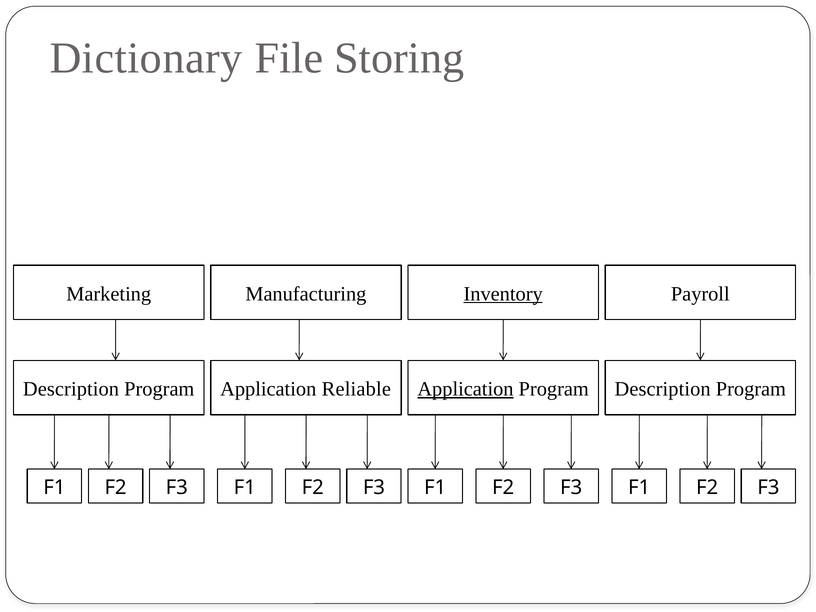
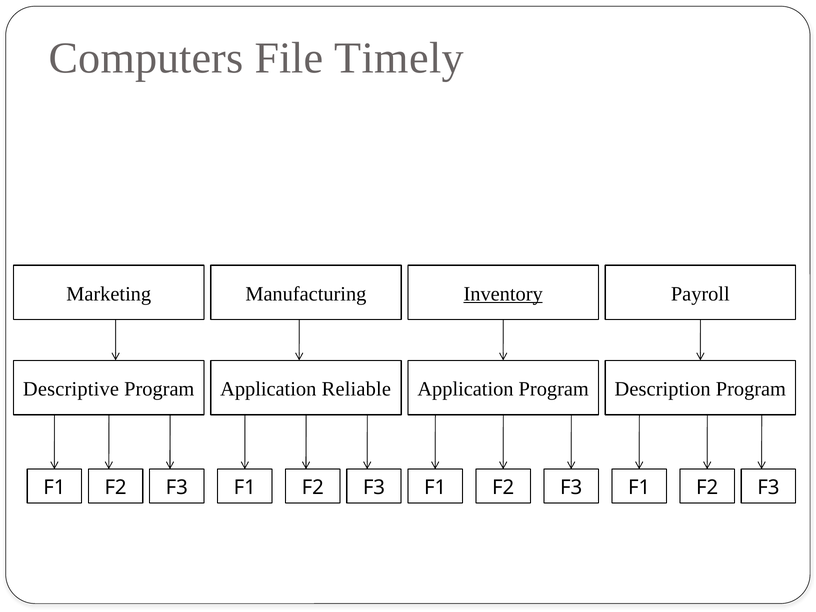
Dictionary: Dictionary -> Computers (146, 58)
Storing: Storing -> Timely (399, 58)
Description: Description -> Descriptive (71, 389)
Application underline: present -> none (465, 389)
